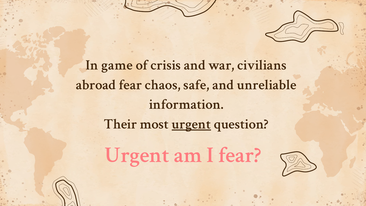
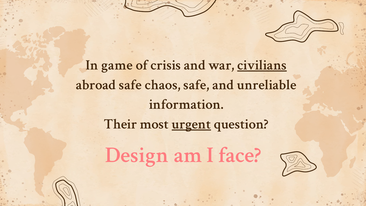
civilians underline: none -> present (262, 65)
abroad fear: fear -> safe (130, 85)
Urgent: Urgent -> Design (137, 155)
I fear: fear -> face (240, 155)
